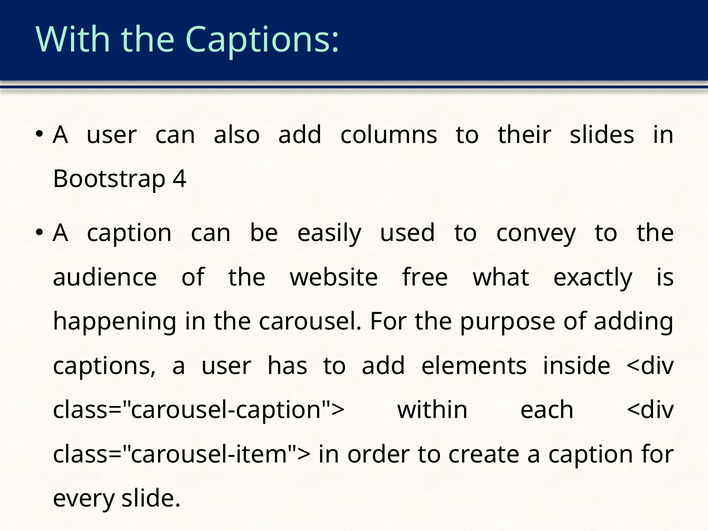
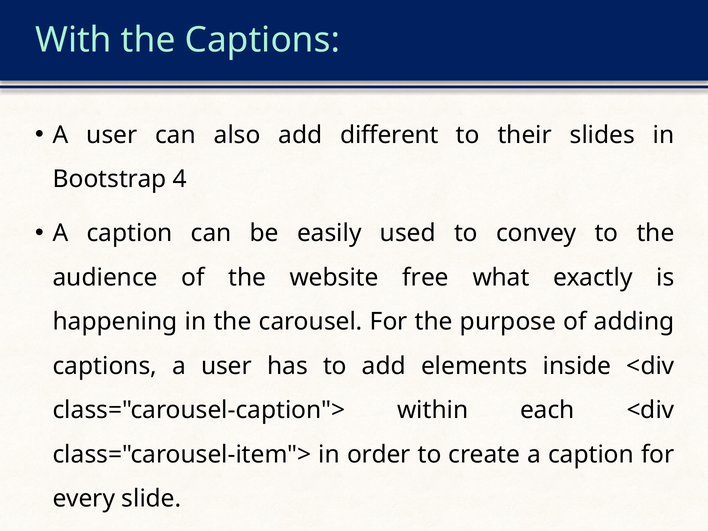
columns: columns -> different (389, 135)
